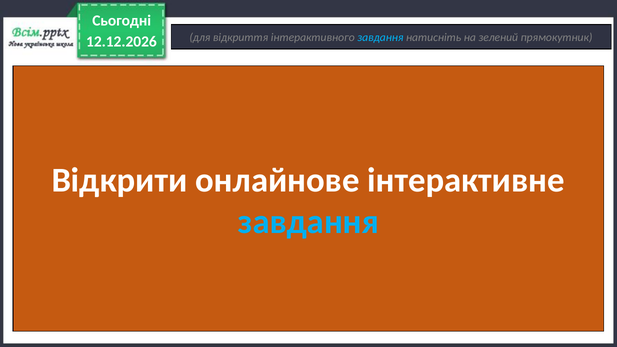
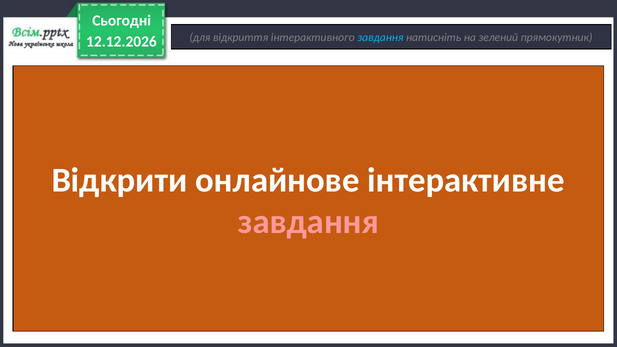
завдання colour: light blue -> pink (308, 222)
